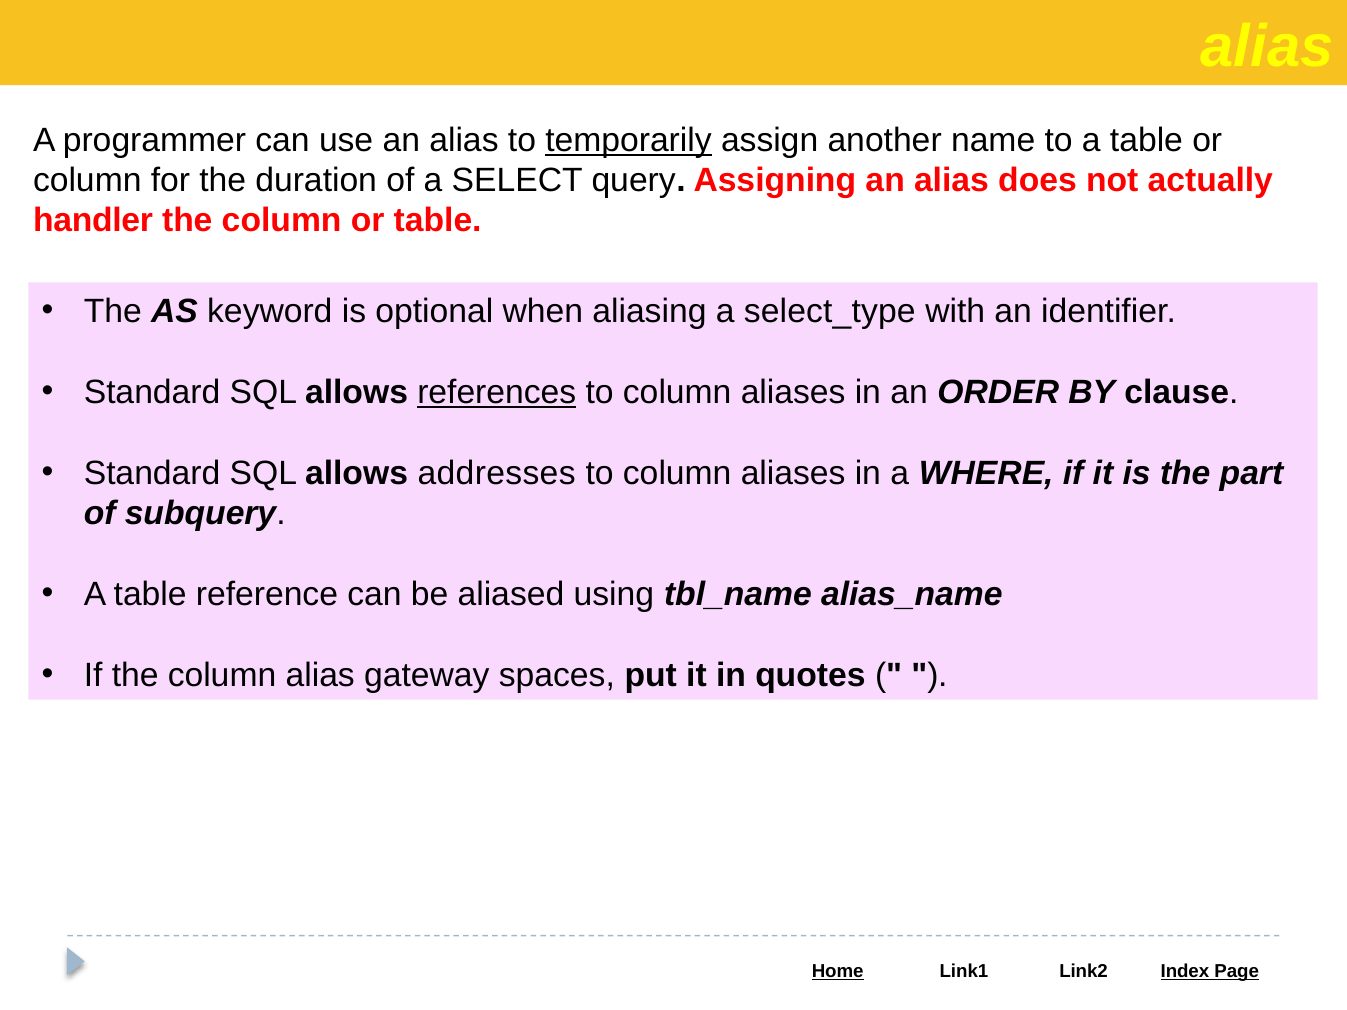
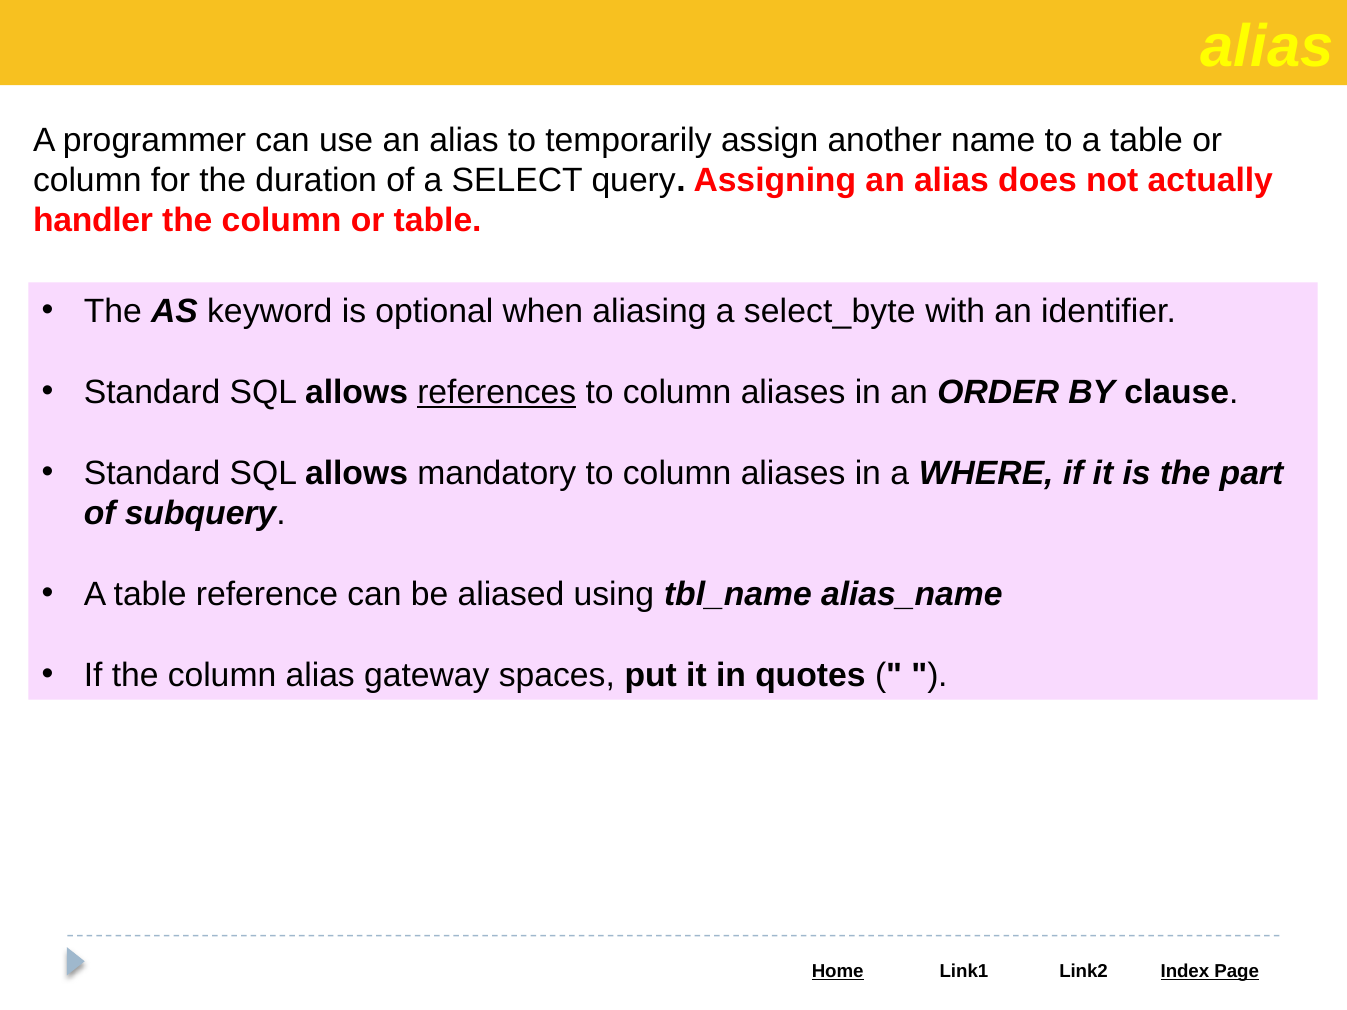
temporarily underline: present -> none (629, 140)
select_type: select_type -> select_byte (830, 312)
addresses: addresses -> mandatory (497, 473)
